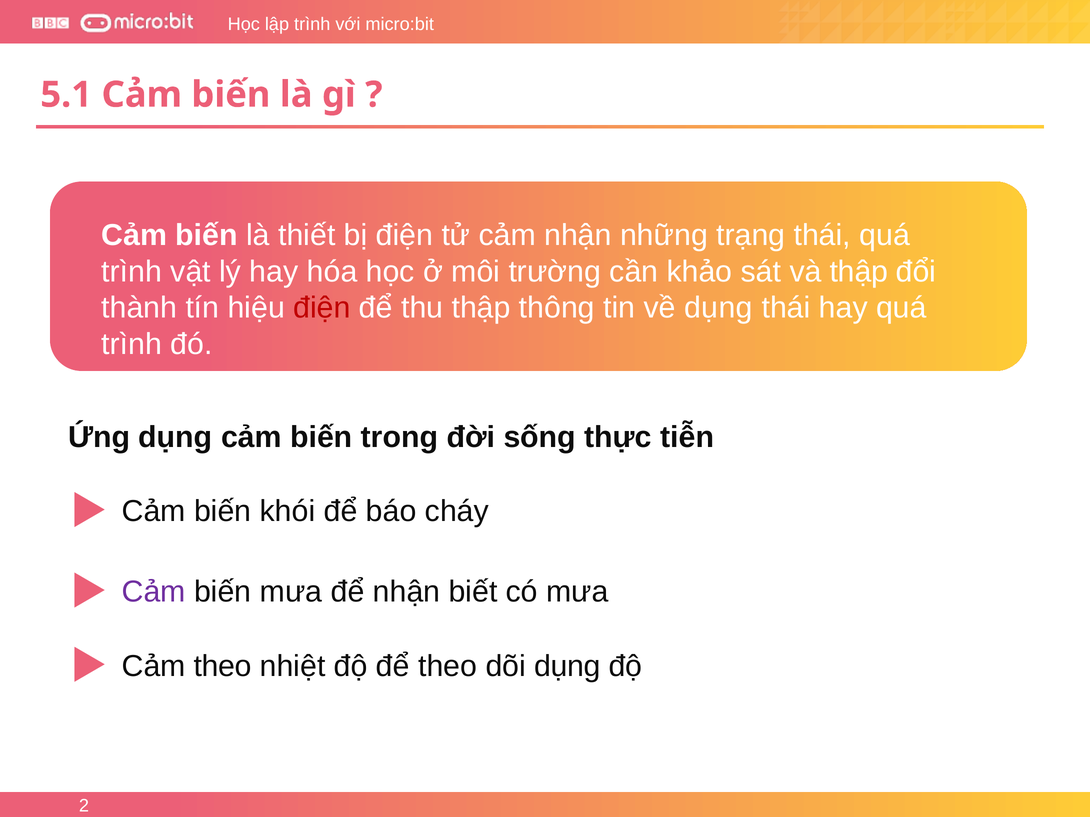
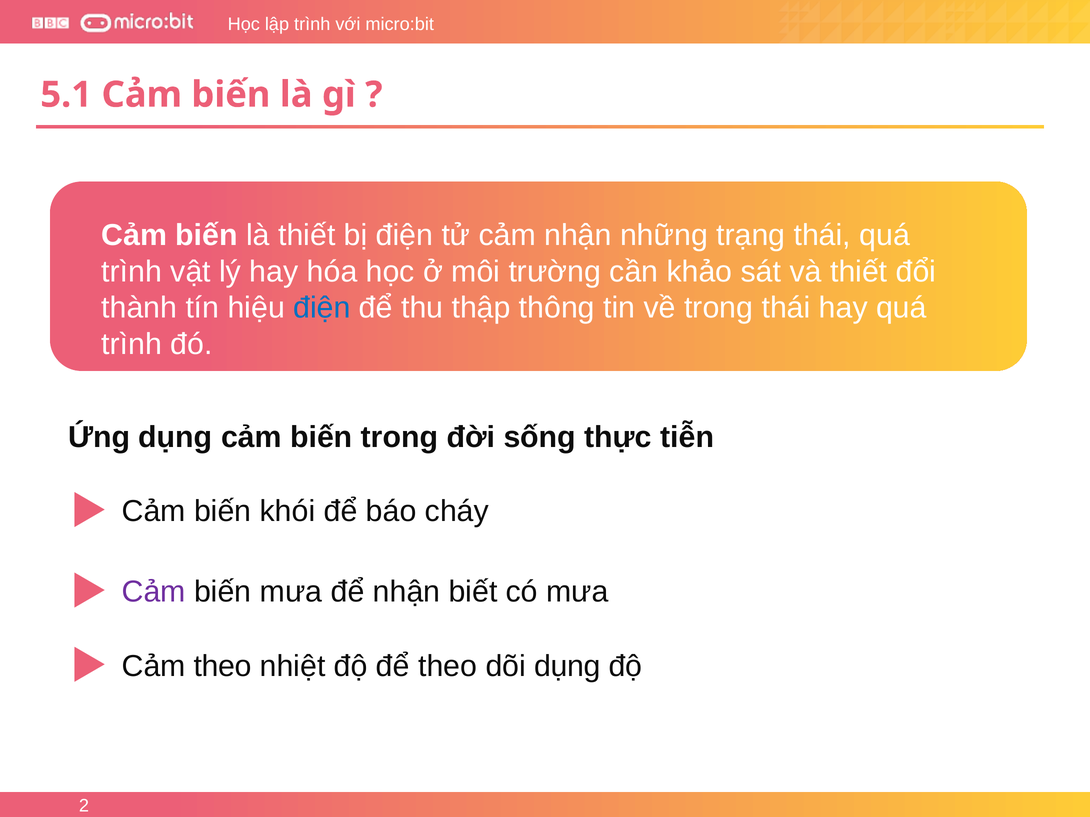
và thập: thập -> thiết (859, 272)
điện colour: red -> blue (322, 308)
về dụng: dụng -> trong (719, 308)
